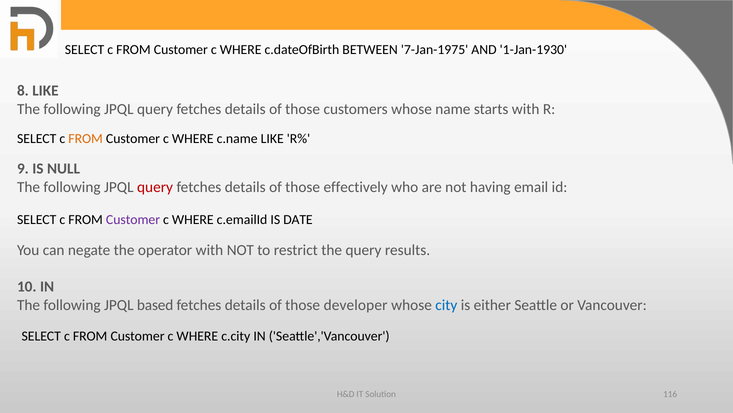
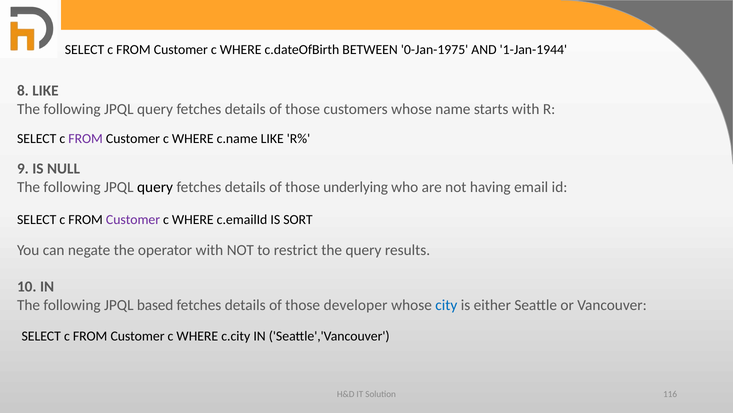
7-Jan-1975: 7-Jan-1975 -> 0-Jan-1975 (435, 50)
1-Jan-1930: 1-Jan-1930 -> 1-Jan-1944 (533, 50)
FROM colour: orange -> purple (86, 139)
query colour: red -> black (155, 187)
effectively: effectively -> underlying (356, 187)
DATE: DATE -> SORT (298, 219)
